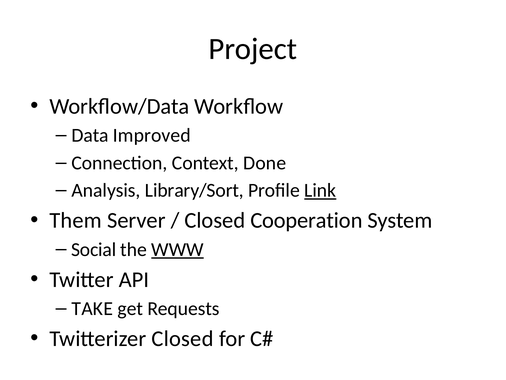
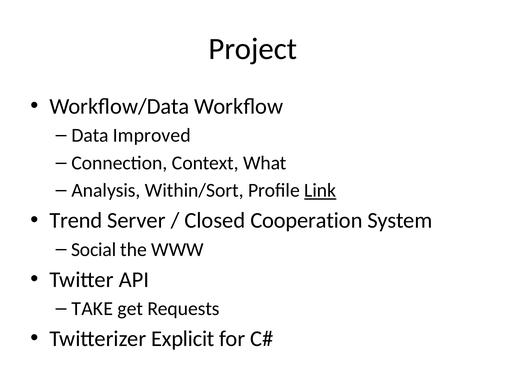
Done: Done -> What (265, 163)
Library/Sort: Library/Sort -> Within/Sort (194, 190)
Them: Them -> Trend (76, 220)
WWW underline: present -> none (178, 249)
Twitterizer Closed: Closed -> Explicit (183, 338)
